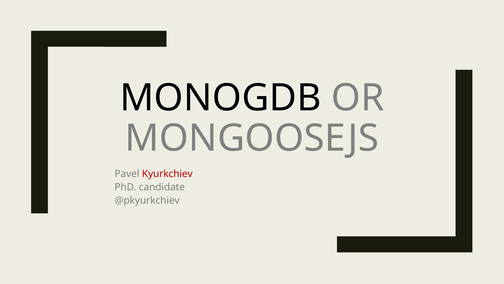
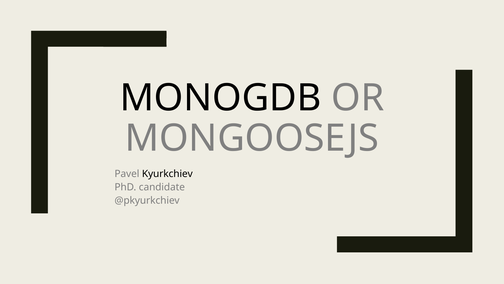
Kyurkchiev colour: red -> black (167, 174)
